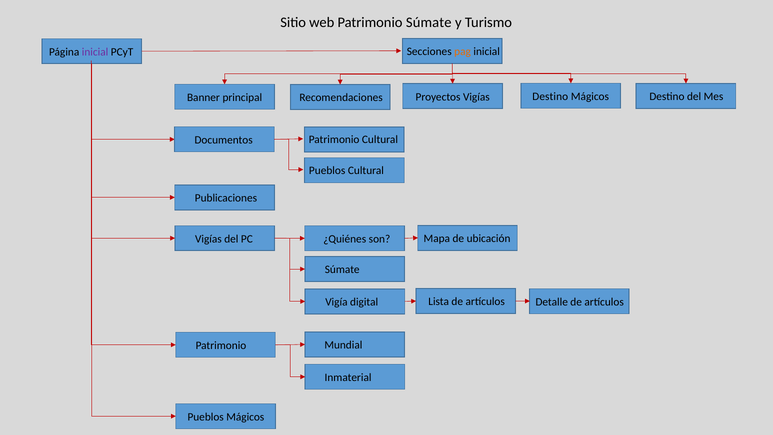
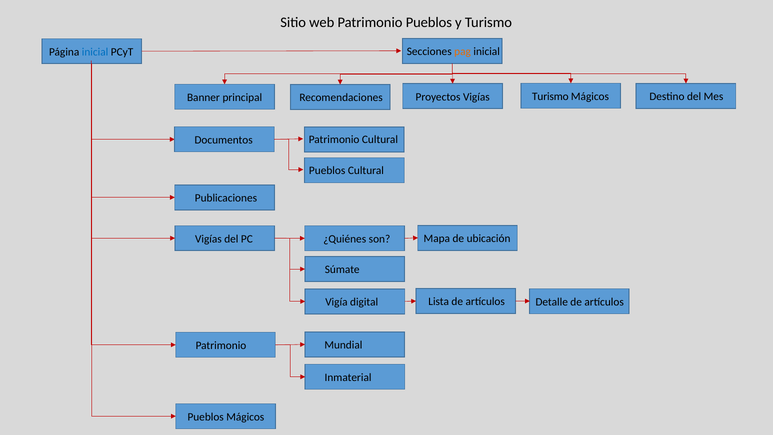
Patrimonio Súmate: Súmate -> Pueblos (429, 23)
inicial colour: purple -> blue (95, 52)
Vigías Destino: Destino -> Turismo (550, 96)
